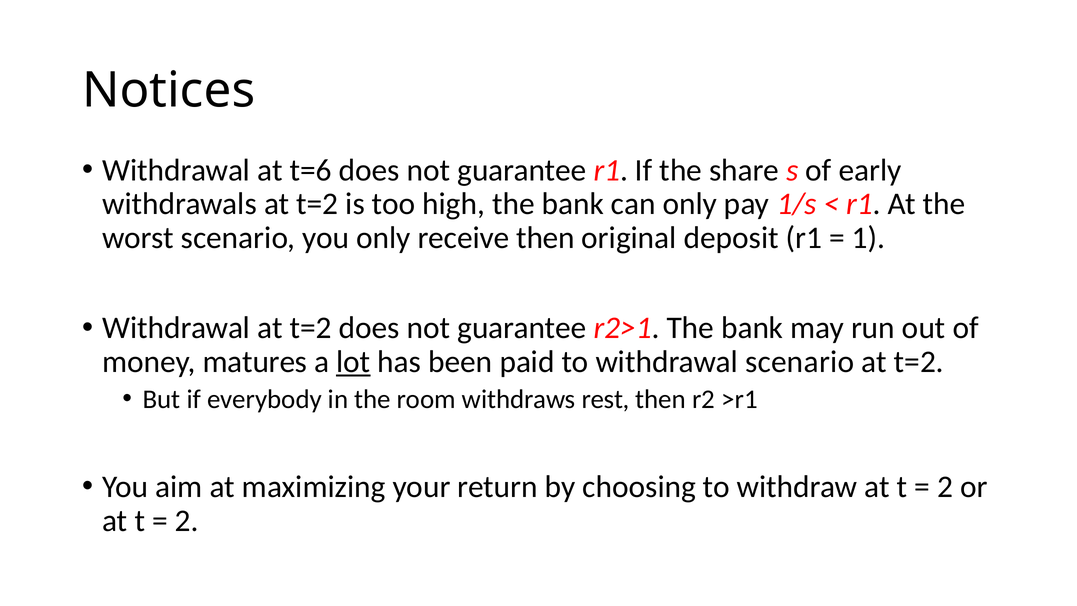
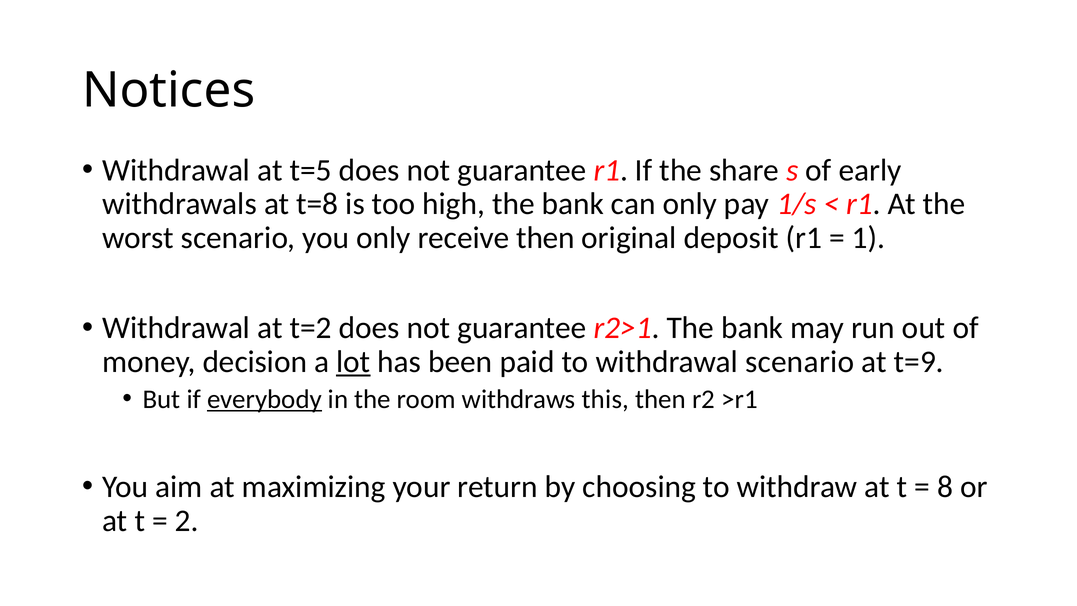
t=6: t=6 -> t=5 (311, 170)
withdrawals at t=2: t=2 -> t=8 (317, 204)
matures: matures -> decision (255, 362)
t=2: t=2 -> t=9 (919, 362)
everybody underline: none -> present (264, 399)
rest: rest -> this (605, 399)
2: 2 -> 8 (945, 487)
